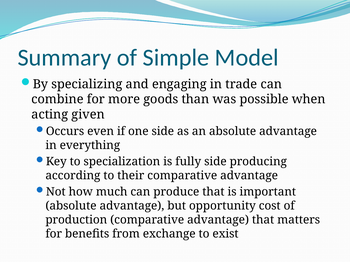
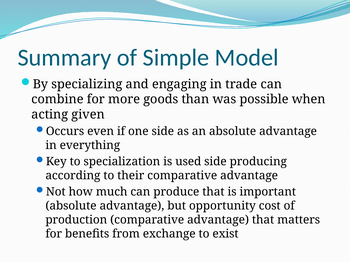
fully: fully -> used (188, 162)
